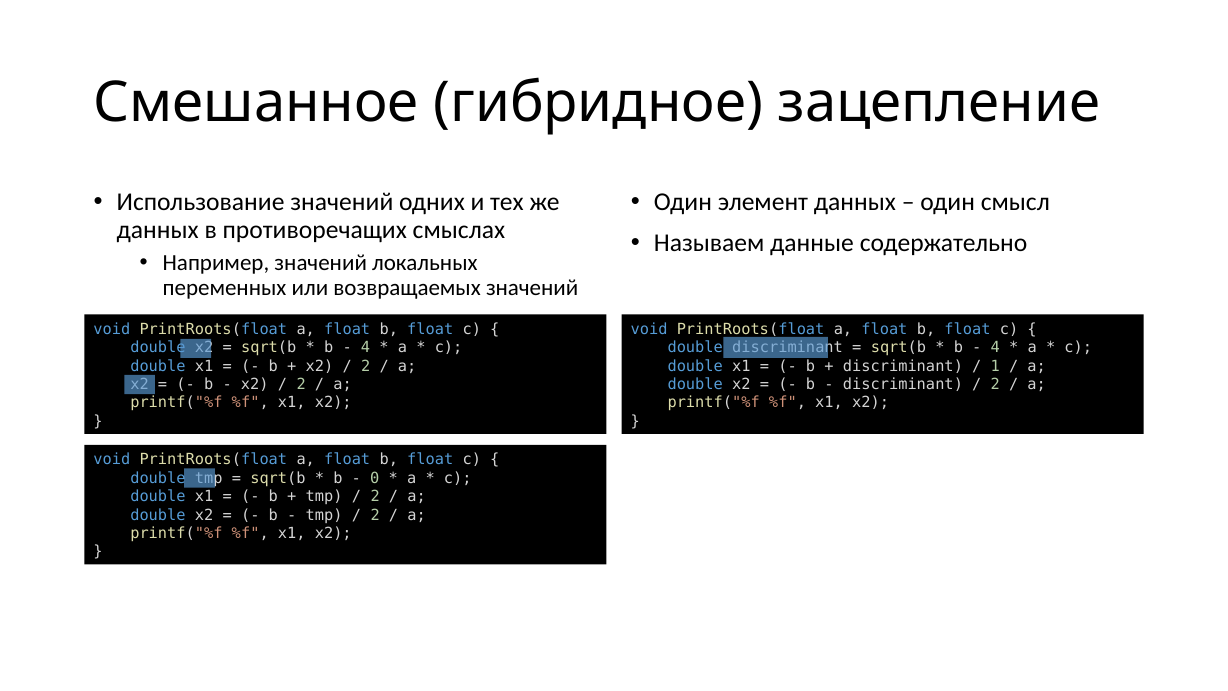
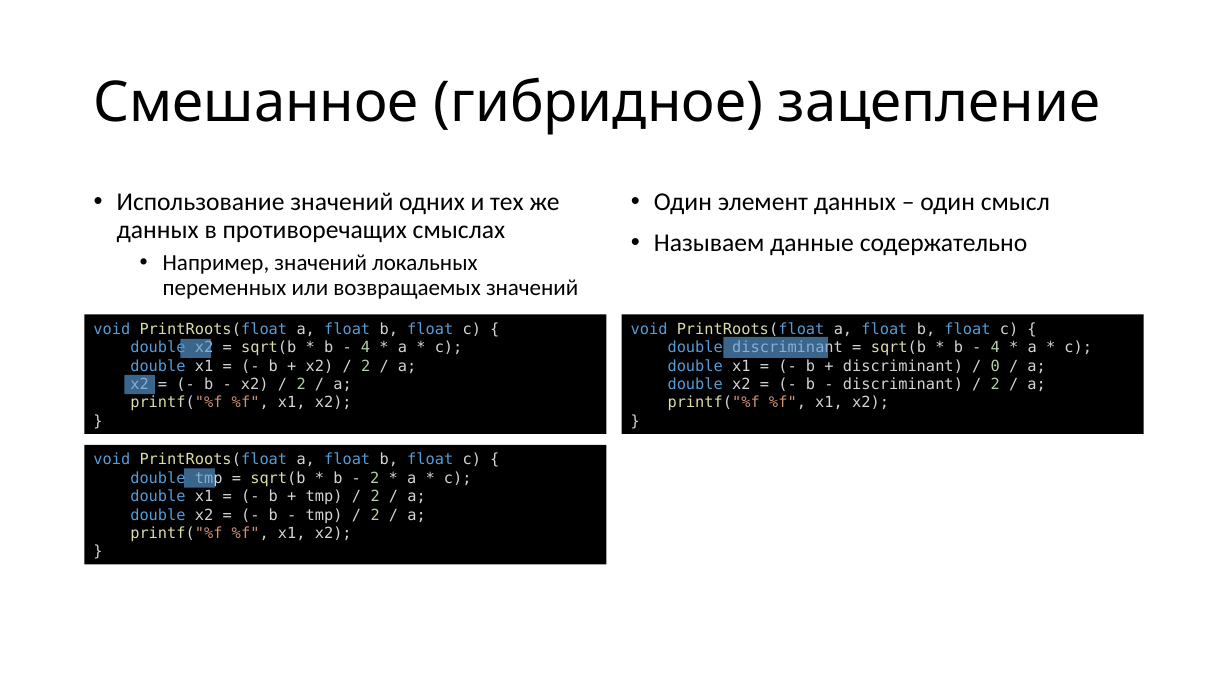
1: 1 -> 0 (995, 366)
0: 0 -> 2 (375, 478)
